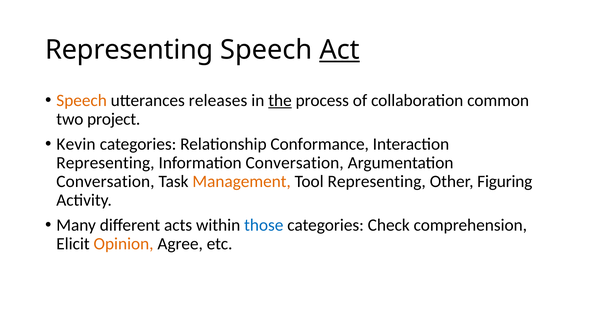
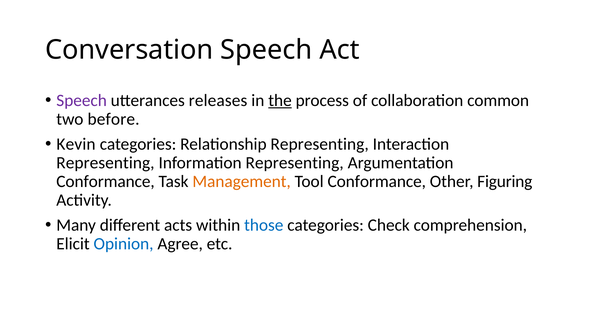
Representing: Representing -> Conversation (129, 50)
Act underline: present -> none (339, 50)
Speech colour: orange -> purple (82, 100)
project: project -> before (114, 119)
Relationship Conformance: Conformance -> Representing (320, 144)
Information Conversation: Conversation -> Representing (295, 162)
Conversation: Conversation -> Conformance (106, 181)
Tool Representing: Representing -> Conformance (377, 181)
Opinion colour: orange -> blue (124, 243)
